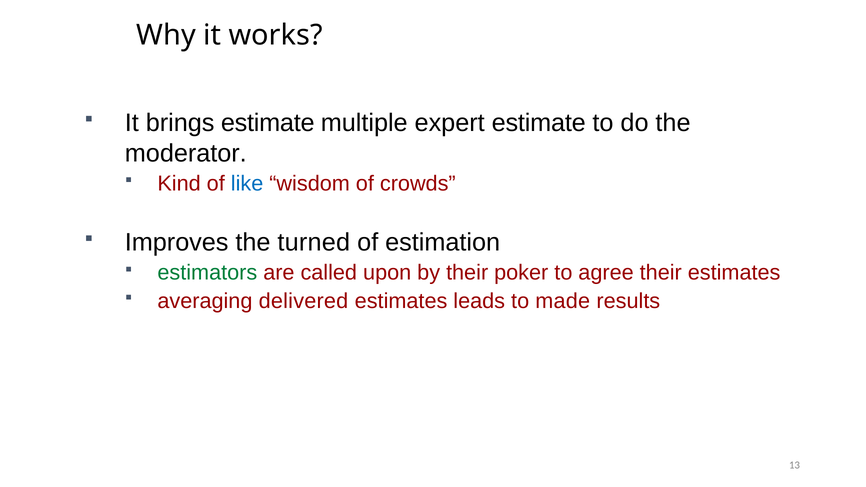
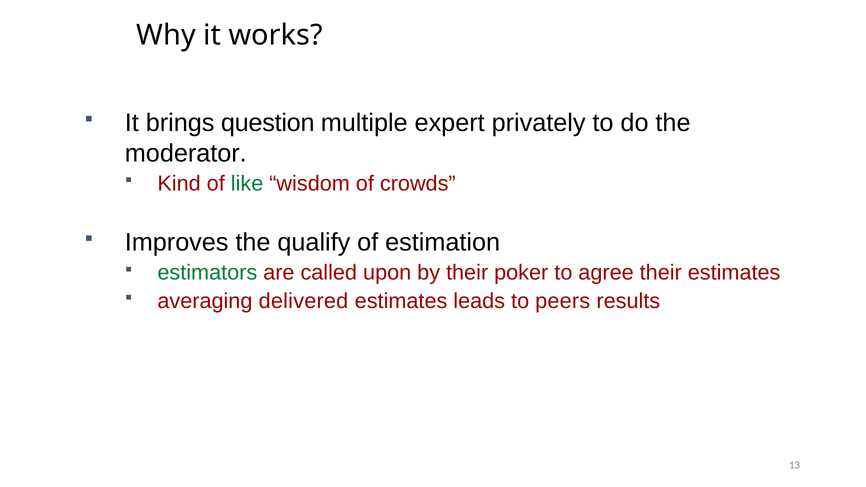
brings estimate: estimate -> question (268, 123)
expert estimate: estimate -> privately (539, 123)
like colour: blue -> green (247, 184)
turned: turned -> qualify (314, 242)
made: made -> peers (563, 301)
